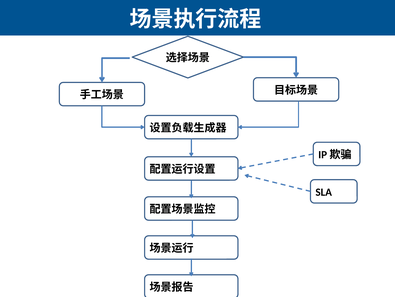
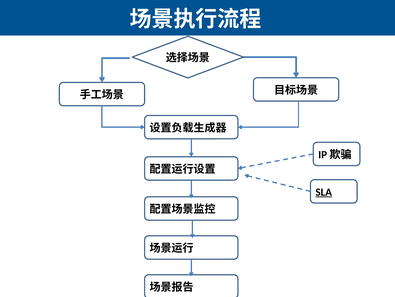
SLA underline: none -> present (324, 192)
